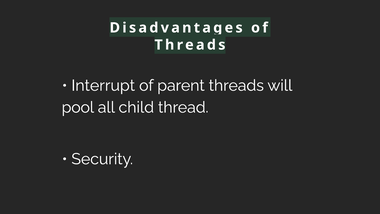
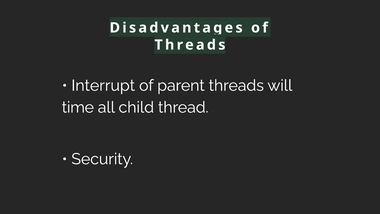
pool: pool -> time (78, 107)
